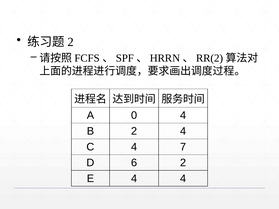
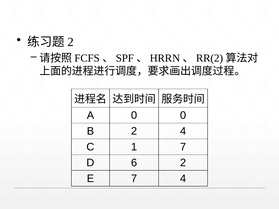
0 4: 4 -> 0 (183, 116)
C 4: 4 -> 1 (134, 147)
E 4: 4 -> 7 (134, 179)
